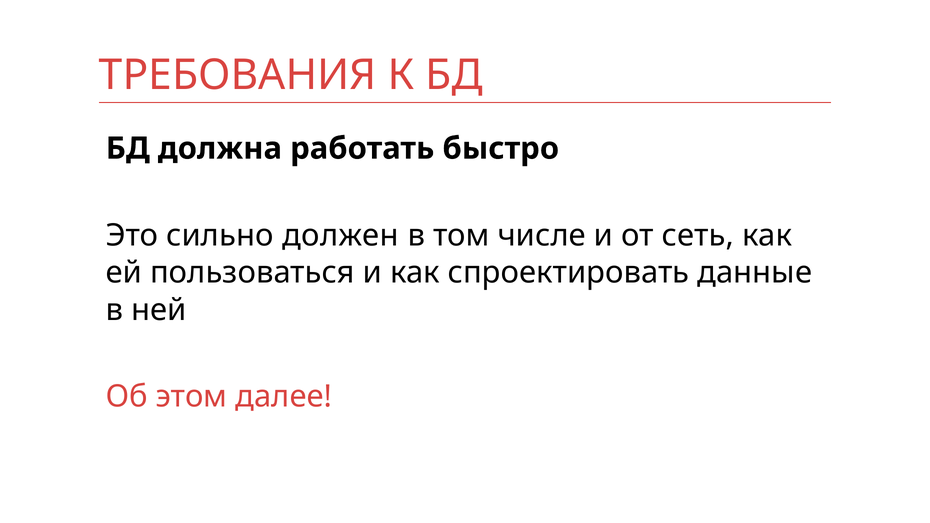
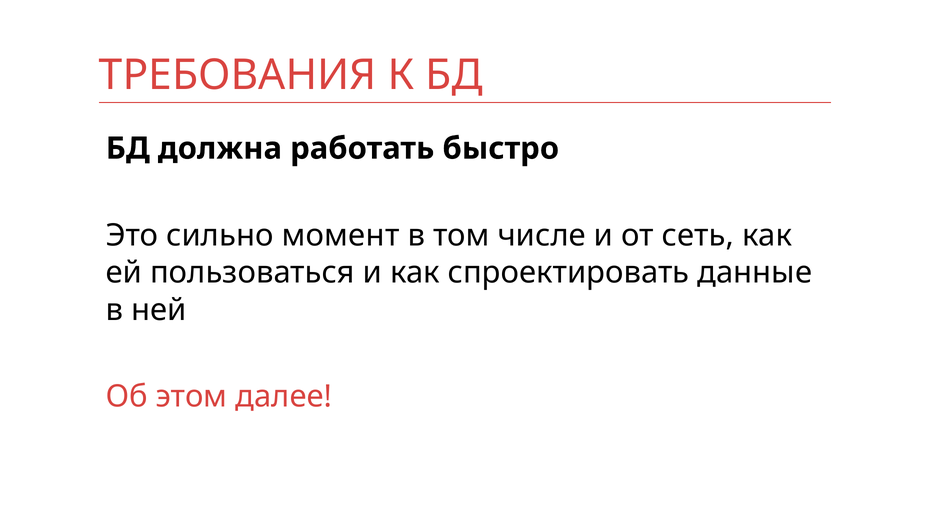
должен: должен -> момент (341, 235)
